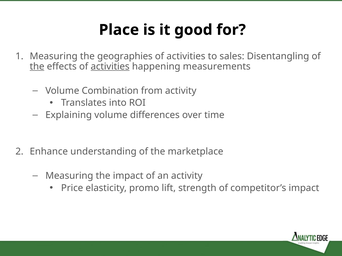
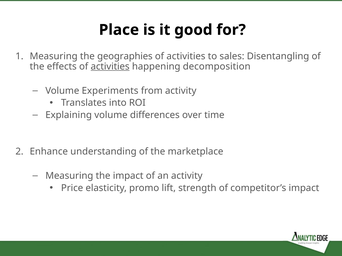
the underline: present -> none (37, 67)
measurements: measurements -> decomposition (217, 67)
Combination: Combination -> Experiments (110, 91)
